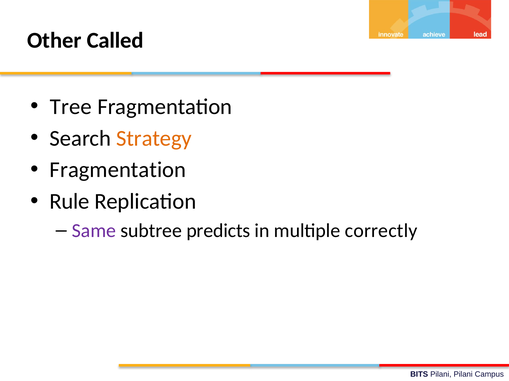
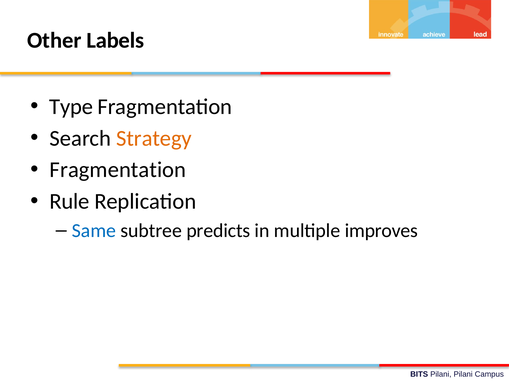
Called: Called -> Labels (115, 41)
Tree: Tree -> Type (71, 107)
Same colour: purple -> blue (94, 231)
correctly: correctly -> improves (381, 231)
